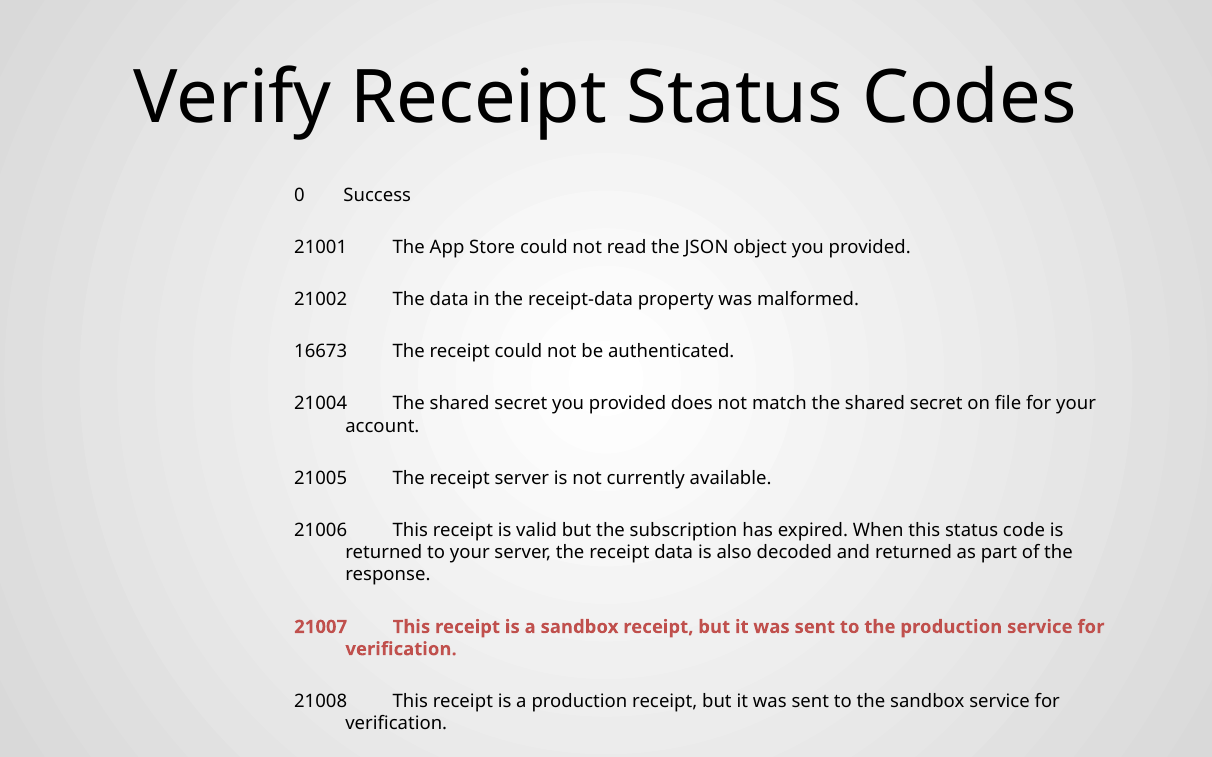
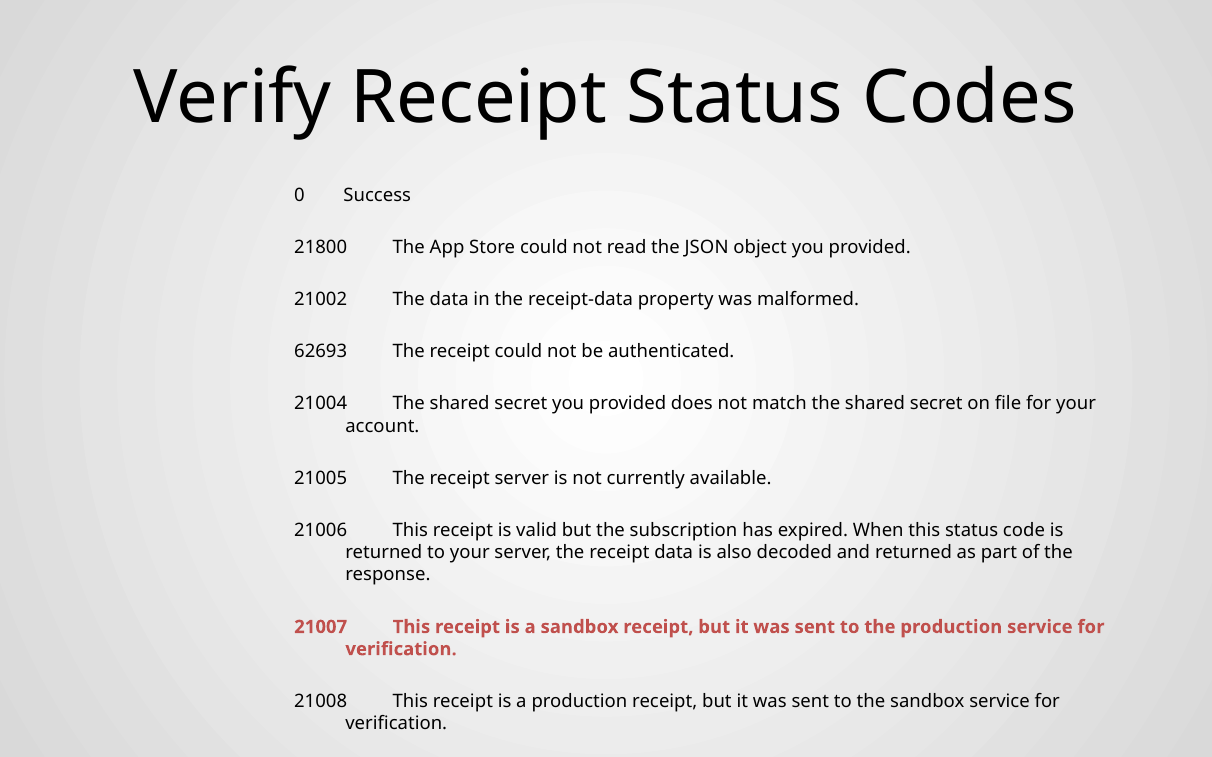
21001: 21001 -> 21800 (321, 247)
16673: 16673 -> 62693 (321, 352)
